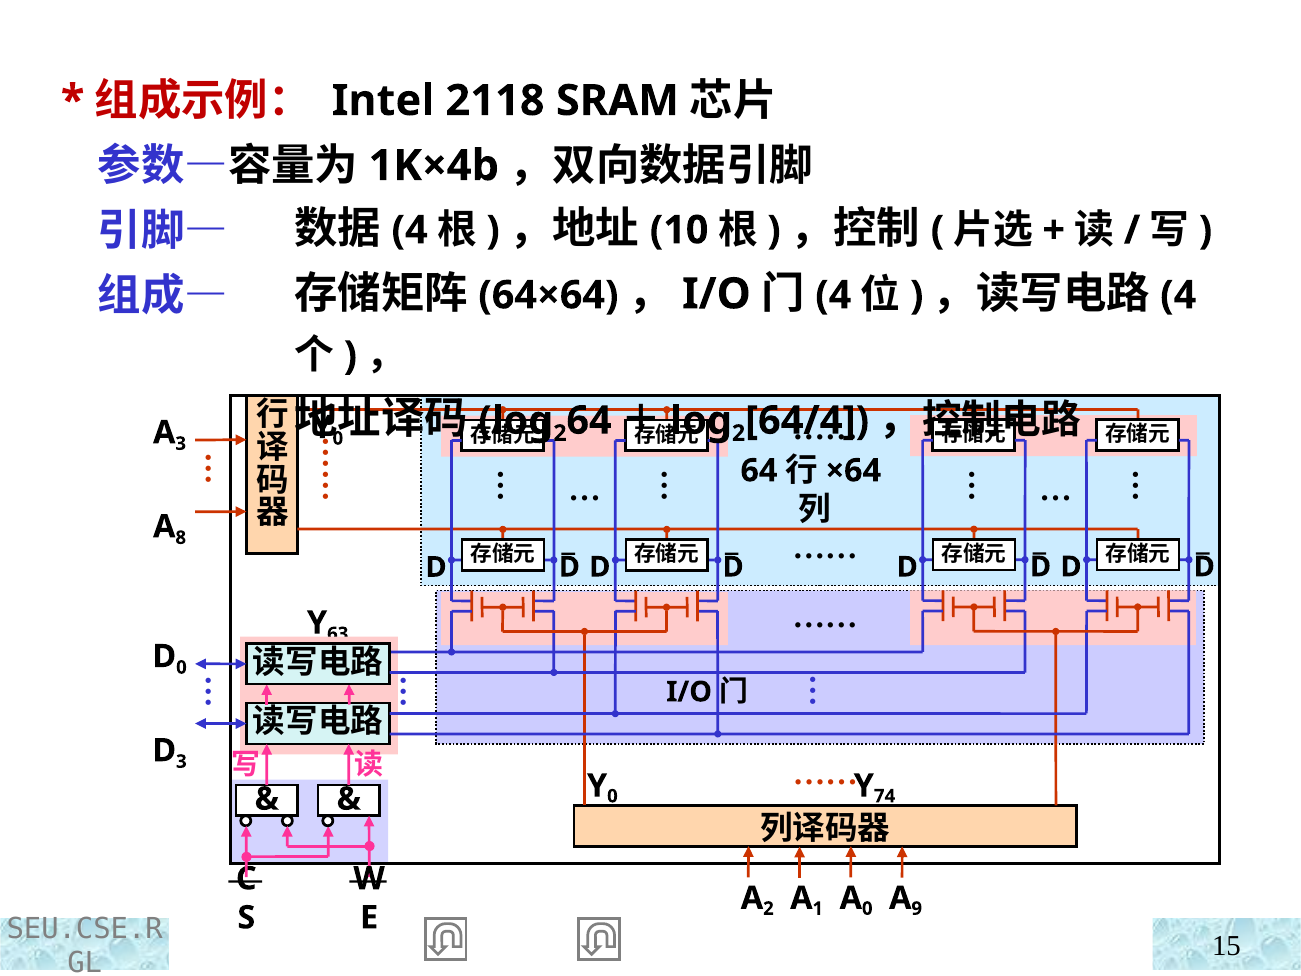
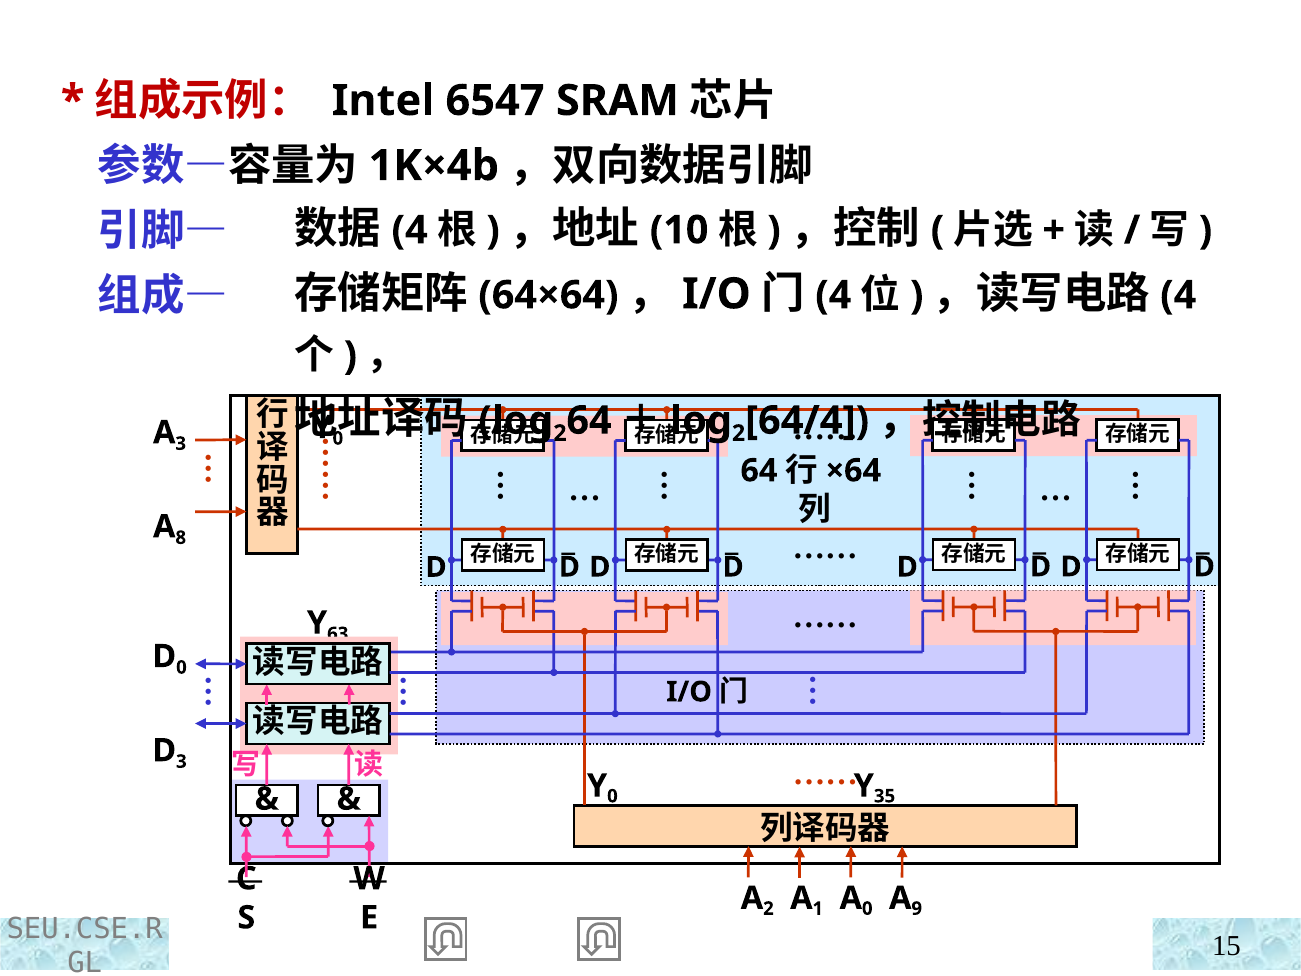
2118: 2118 -> 6547 (495, 101)
74: 74 -> 35 (885, 796)
